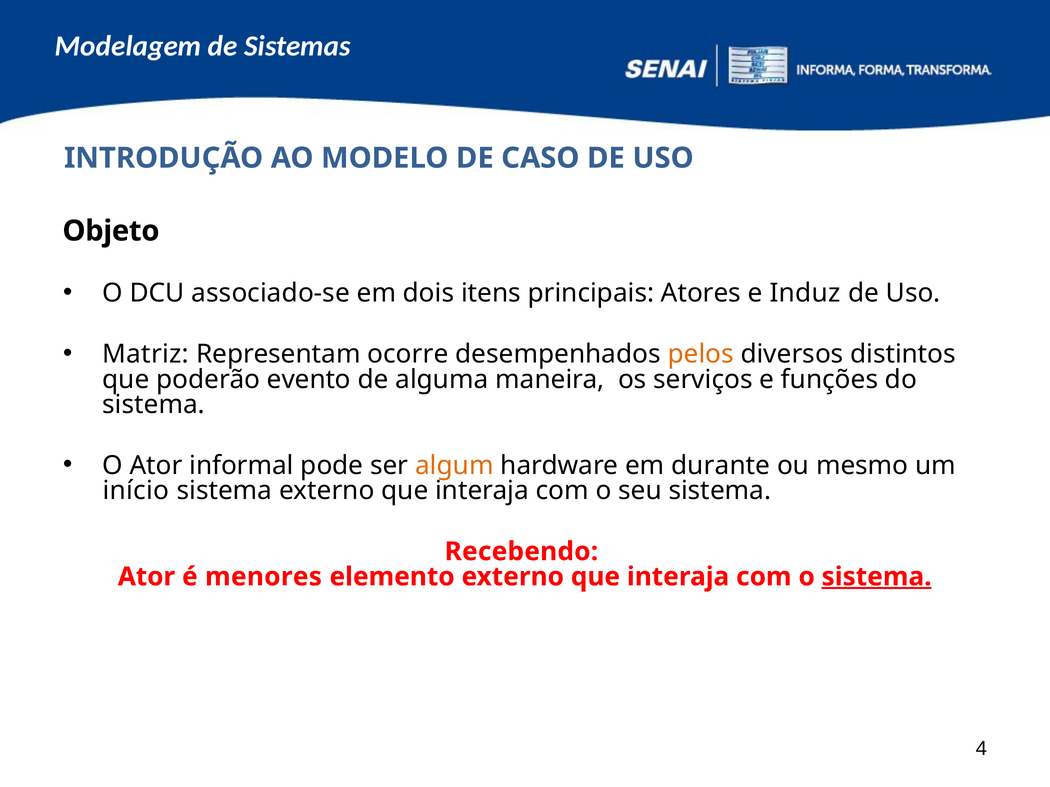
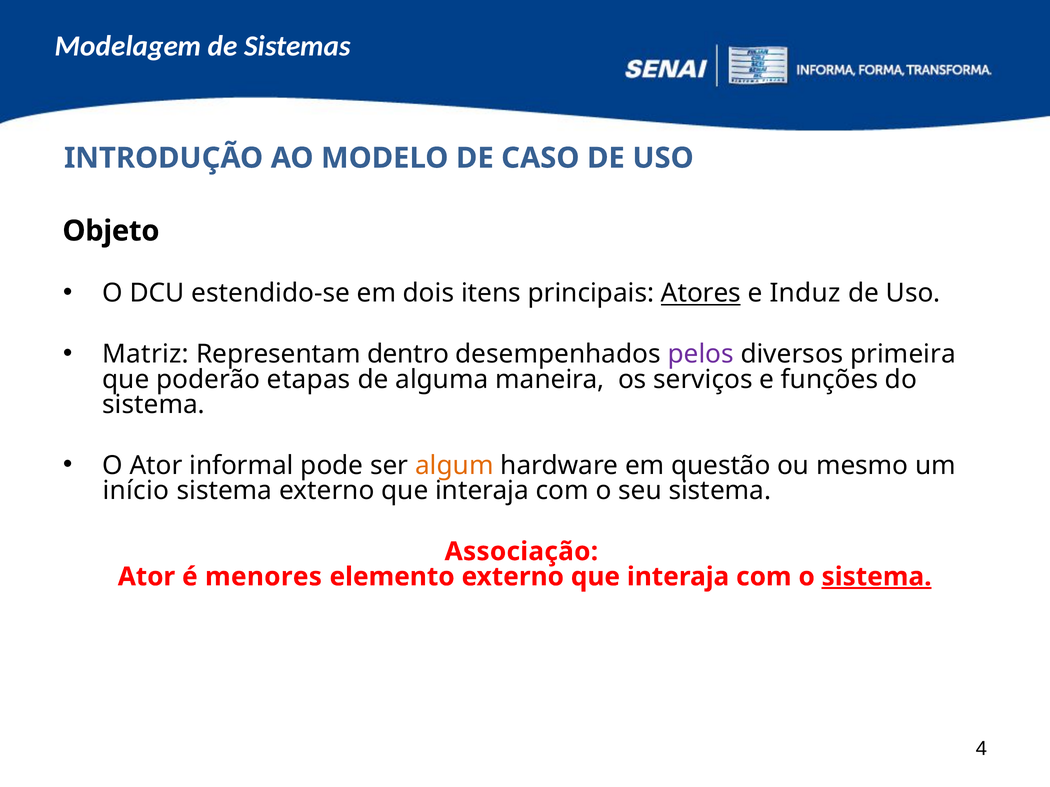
associado-se: associado-se -> estendido-se (271, 294)
Atores underline: none -> present (701, 294)
ocorre: ocorre -> dentro (408, 354)
pelos colour: orange -> purple (701, 354)
distintos: distintos -> primeira (903, 354)
evento: evento -> etapas (309, 380)
durante: durante -> questão (721, 466)
Recebendo: Recebendo -> Associação (521, 552)
